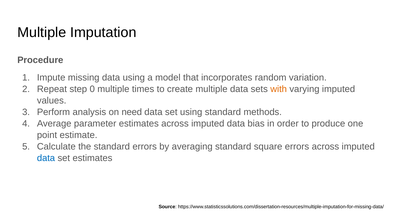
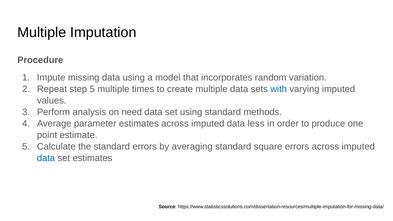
step 0: 0 -> 5 (92, 89)
with colour: orange -> blue (279, 89)
bias: bias -> less (256, 124)
